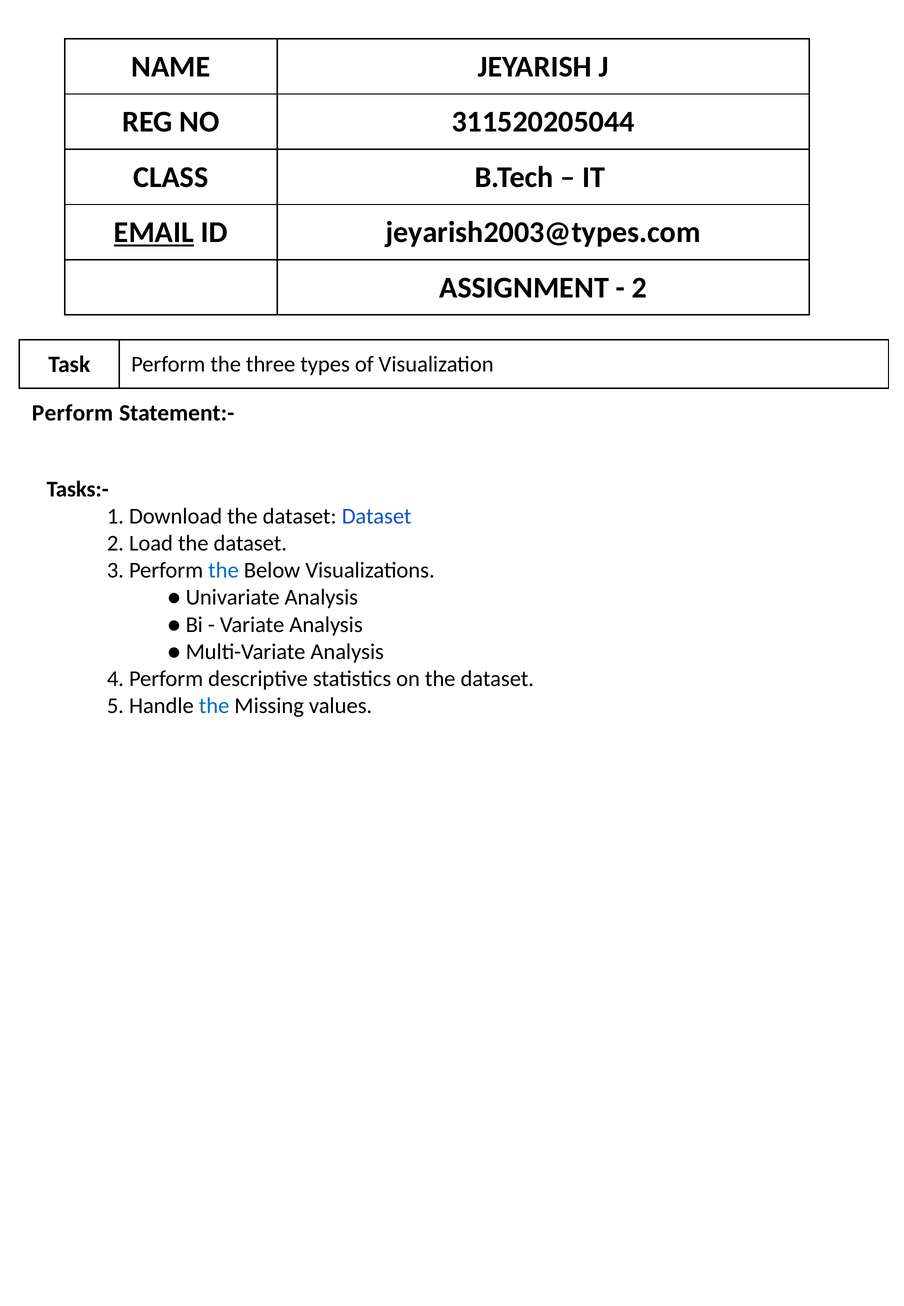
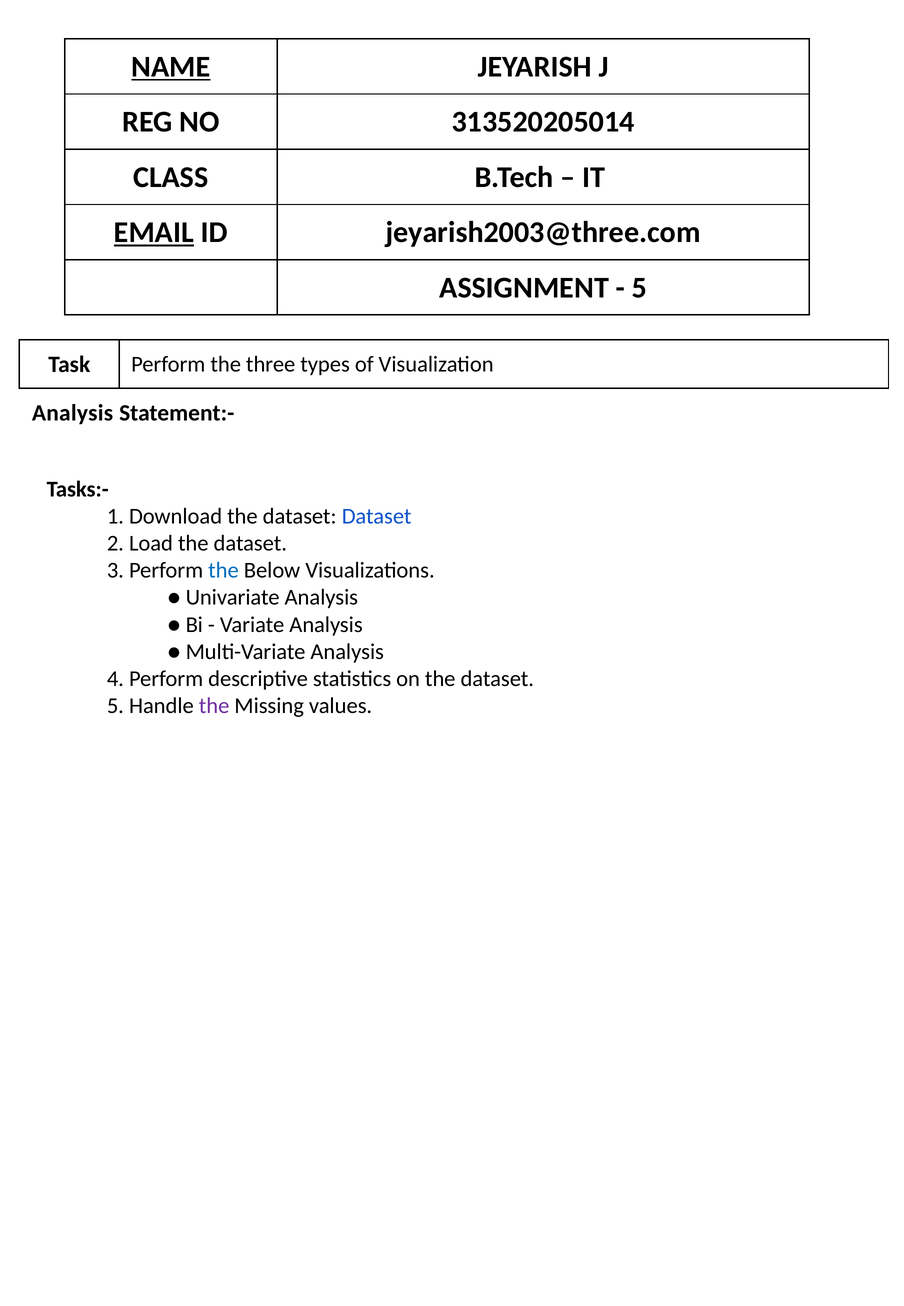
NAME underline: none -> present (171, 67)
311520205044: 311520205044 -> 313520205014 (543, 122)
jeyarish2003@types.com: jeyarish2003@types.com -> jeyarish2003@three.com (543, 232)
2: 2 -> 5 (639, 288)
Perform: Perform -> Analysis (72, 413)
the colour: blue -> purple (214, 706)
